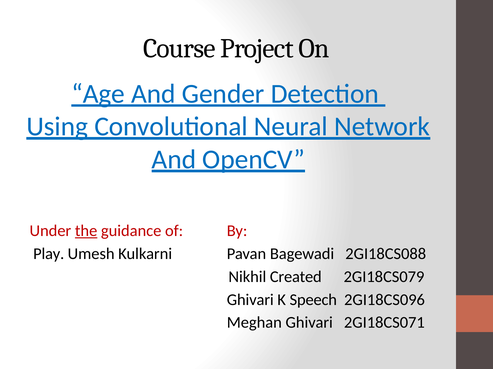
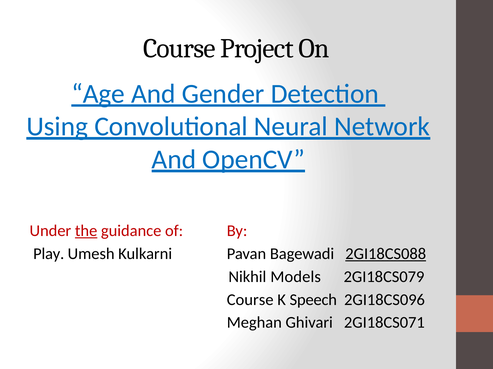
2GI18CS088 underline: none -> present (386, 254)
Created: Created -> Models (296, 277)
Ghivari: Ghivari -> Course (250, 300)
